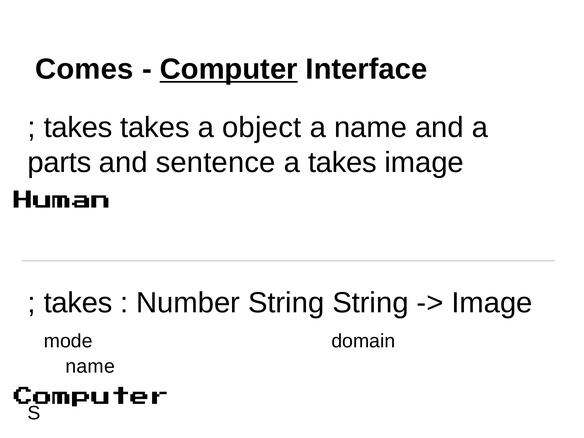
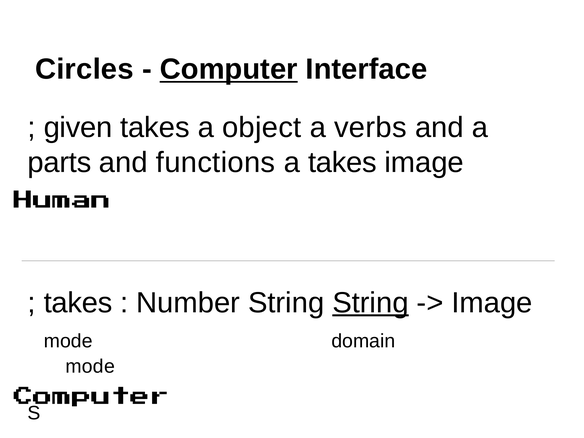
Comes: Comes -> Circles (84, 69)
takes: takes -> given (78, 128)
a name: name -> verbs (370, 128)
sentence: sentence -> functions (216, 163)
String underline: none -> present (370, 303)
name: name -> mode (90, 366)
